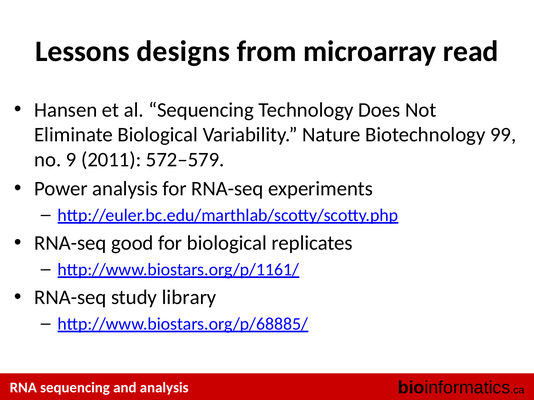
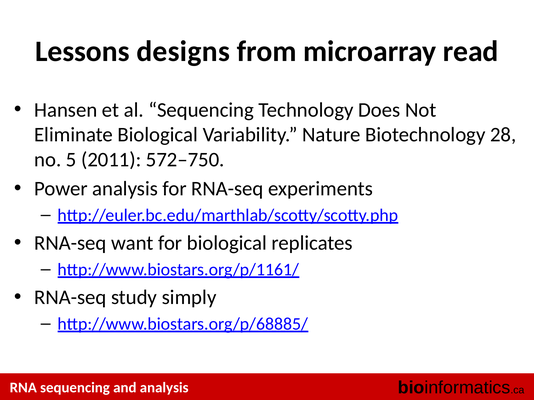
99: 99 -> 28 (503, 135)
9: 9 -> 5 (71, 160)
572–579: 572–579 -> 572–750 (185, 160)
good: good -> want (132, 243)
library: library -> simply (189, 298)
